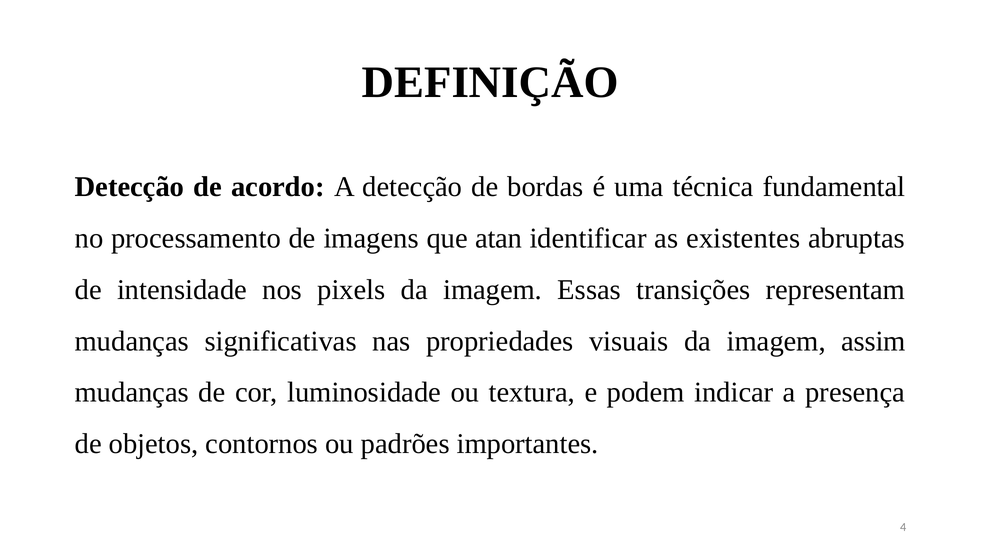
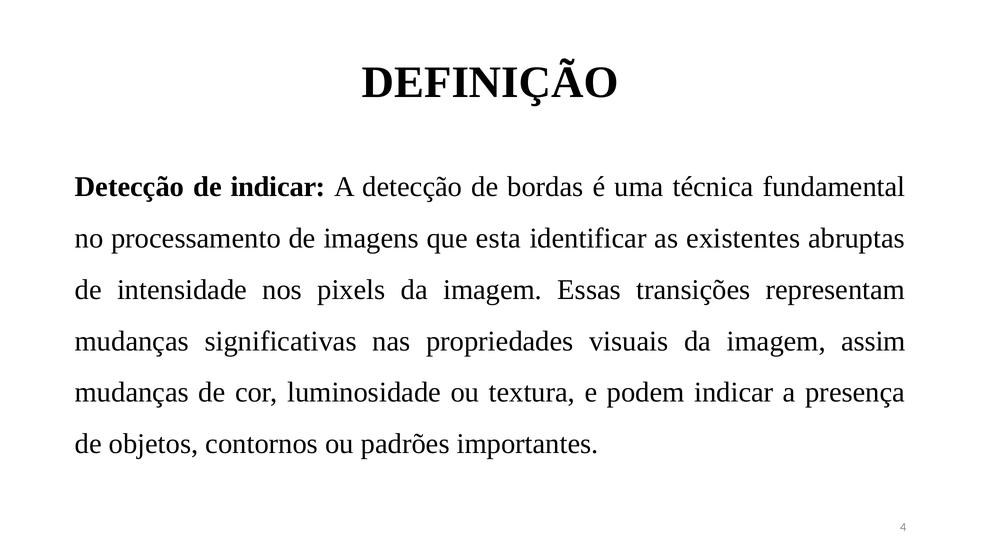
de acordo: acordo -> indicar (278, 187)
atan: atan -> esta (498, 238)
